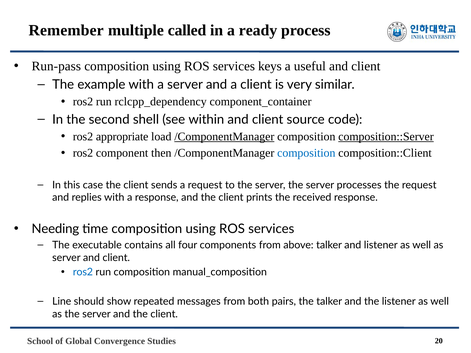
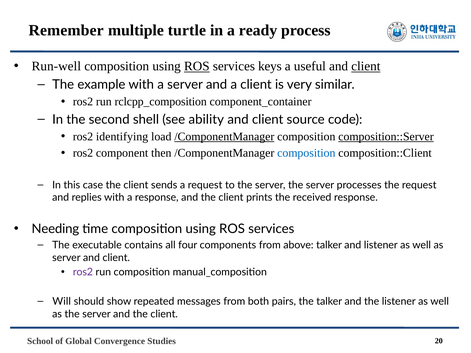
called: called -> turtle (187, 30)
Run-pass: Run-pass -> Run-well (56, 66)
ROS underline: none -> present (197, 66)
client underline: none -> present (366, 66)
rclcpp_dependency: rclcpp_dependency -> rclcpp_composition (161, 102)
within: within -> ability (206, 119)
appropriate: appropriate -> identifying (122, 137)
ros2 colour: blue -> purple (83, 272)
Line: Line -> Will (62, 302)
